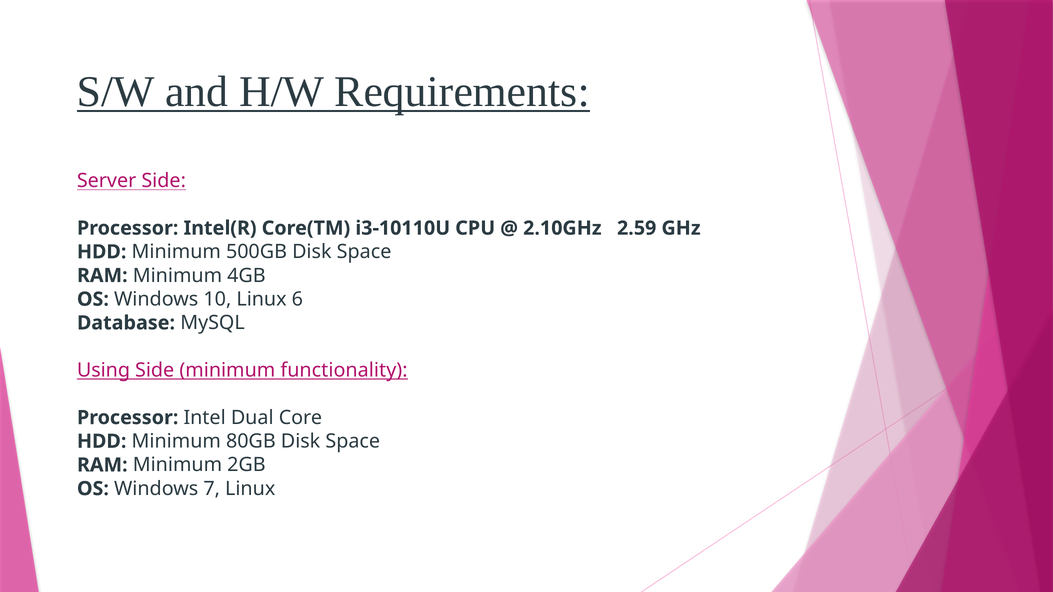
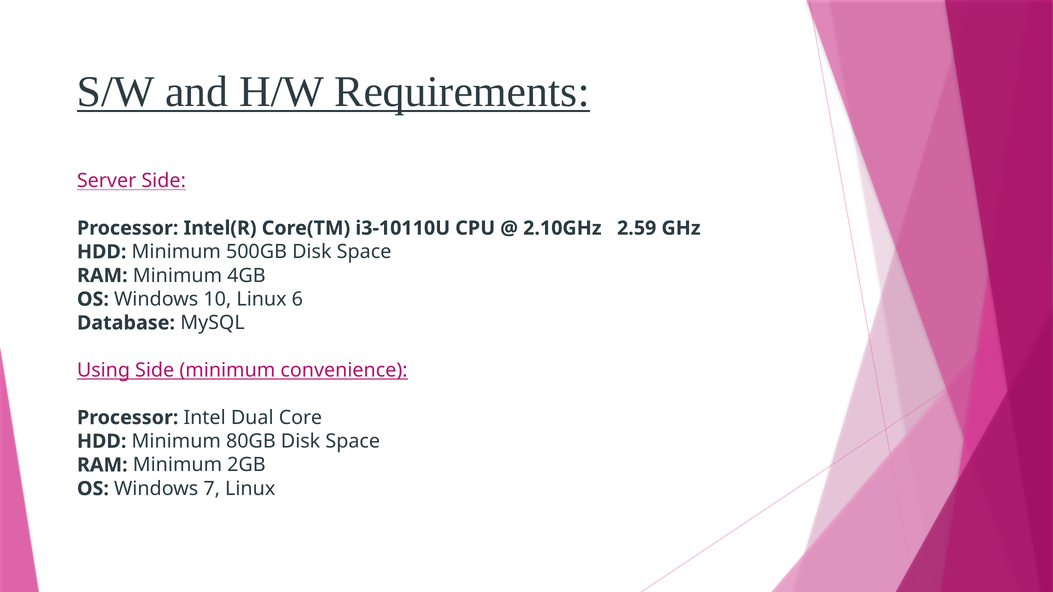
functionality: functionality -> convenience (344, 370)
